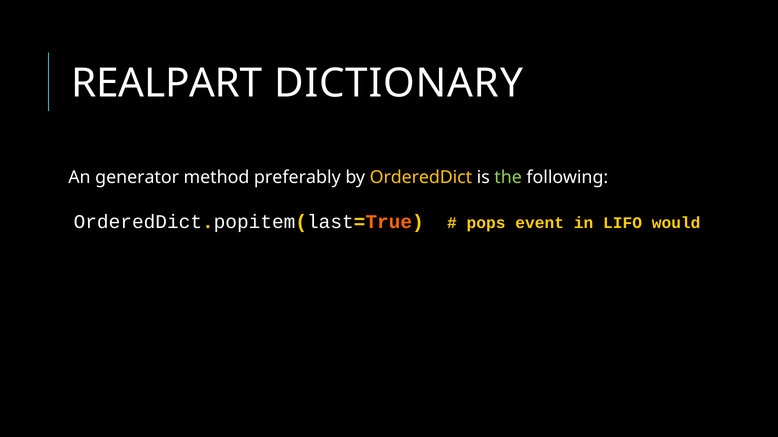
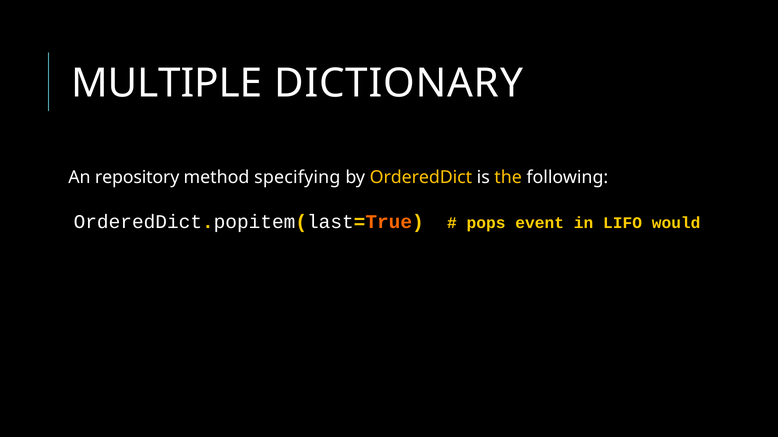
REALPART: REALPART -> MULTIPLE (167, 83)
generator: generator -> repository (137, 178)
preferably: preferably -> specifying (297, 178)
the colour: light green -> yellow (508, 178)
